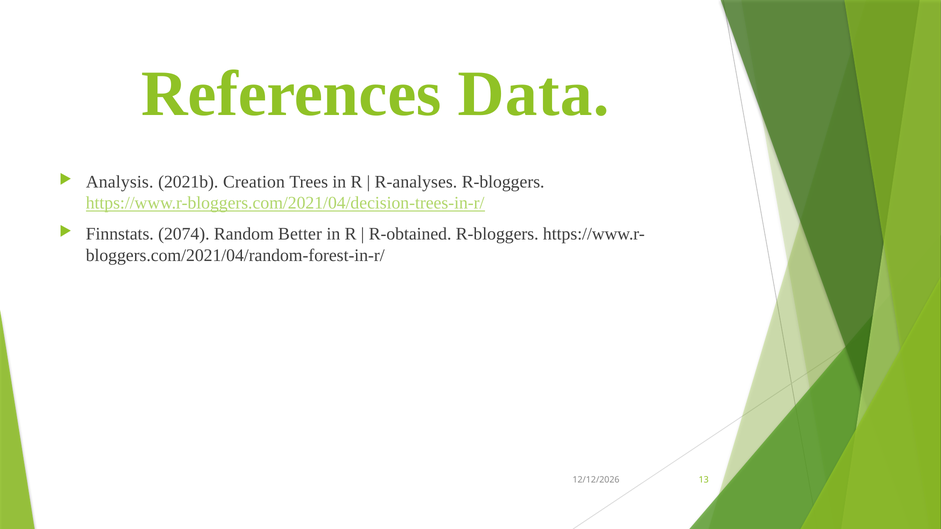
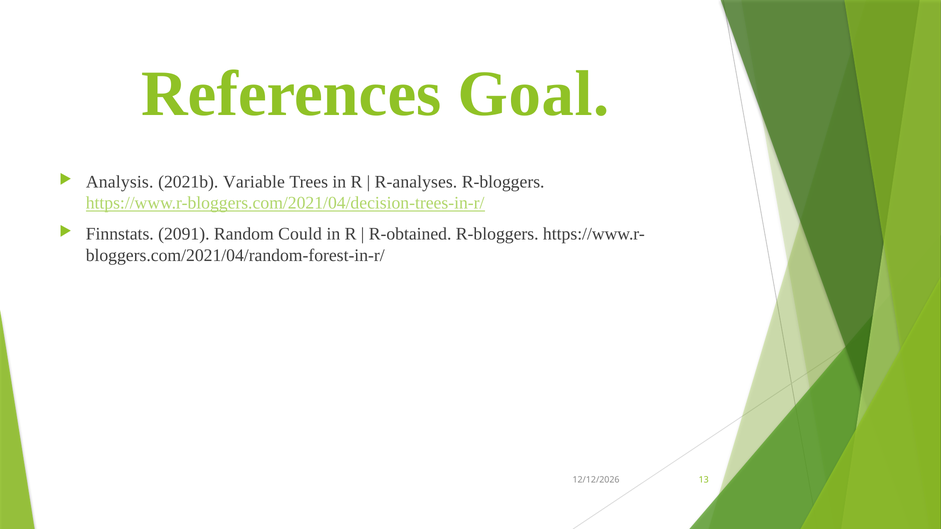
Data: Data -> Goal (534, 94)
Creation: Creation -> Variable (254, 182)
2074: 2074 -> 2091 (184, 234)
Better: Better -> Could (300, 234)
